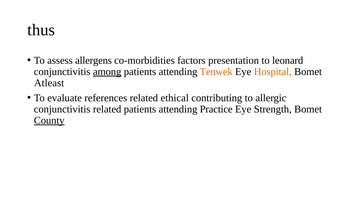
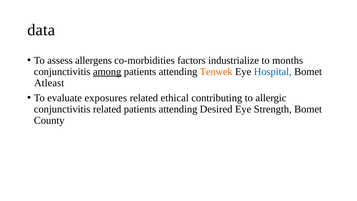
thus: thus -> data (41, 30)
presentation: presentation -> industrialize (234, 60)
leonard: leonard -> months (288, 60)
Hospital colour: orange -> blue (273, 72)
references: references -> exposures (106, 98)
Practice: Practice -> Desired (216, 109)
County underline: present -> none (49, 120)
